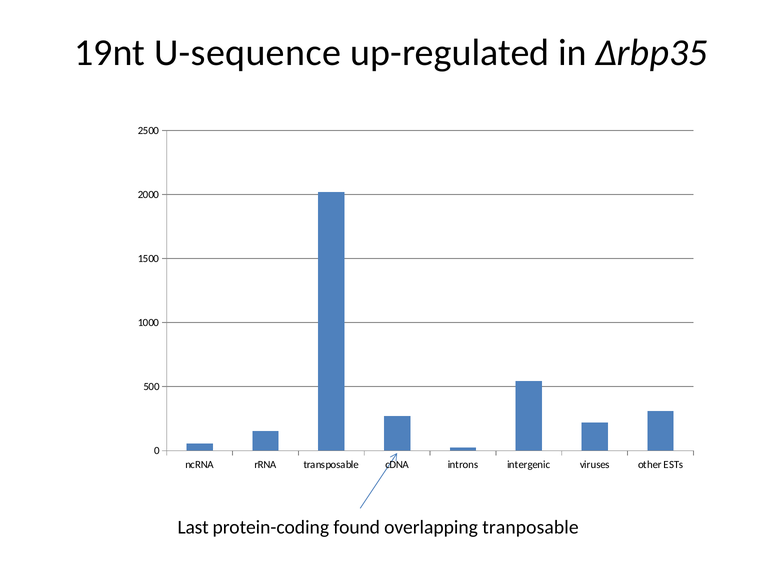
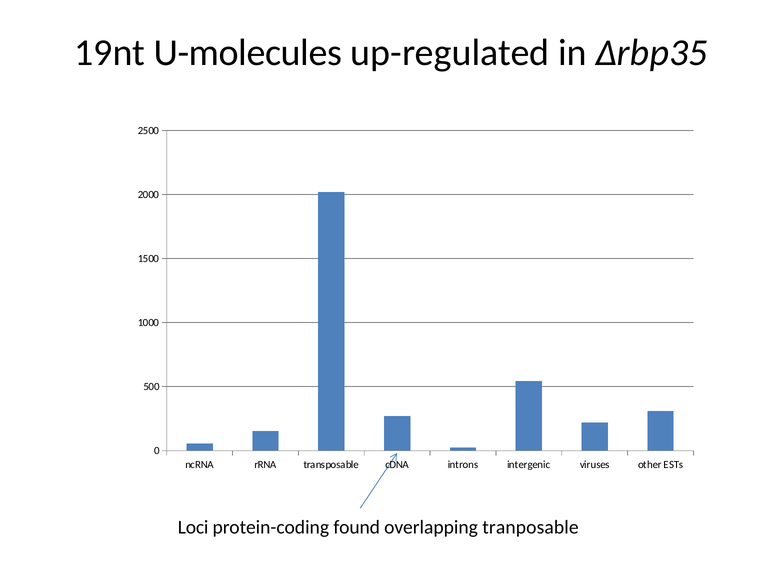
U-sequence: U-sequence -> U-molecules (248, 53)
Last: Last -> Loci (193, 528)
